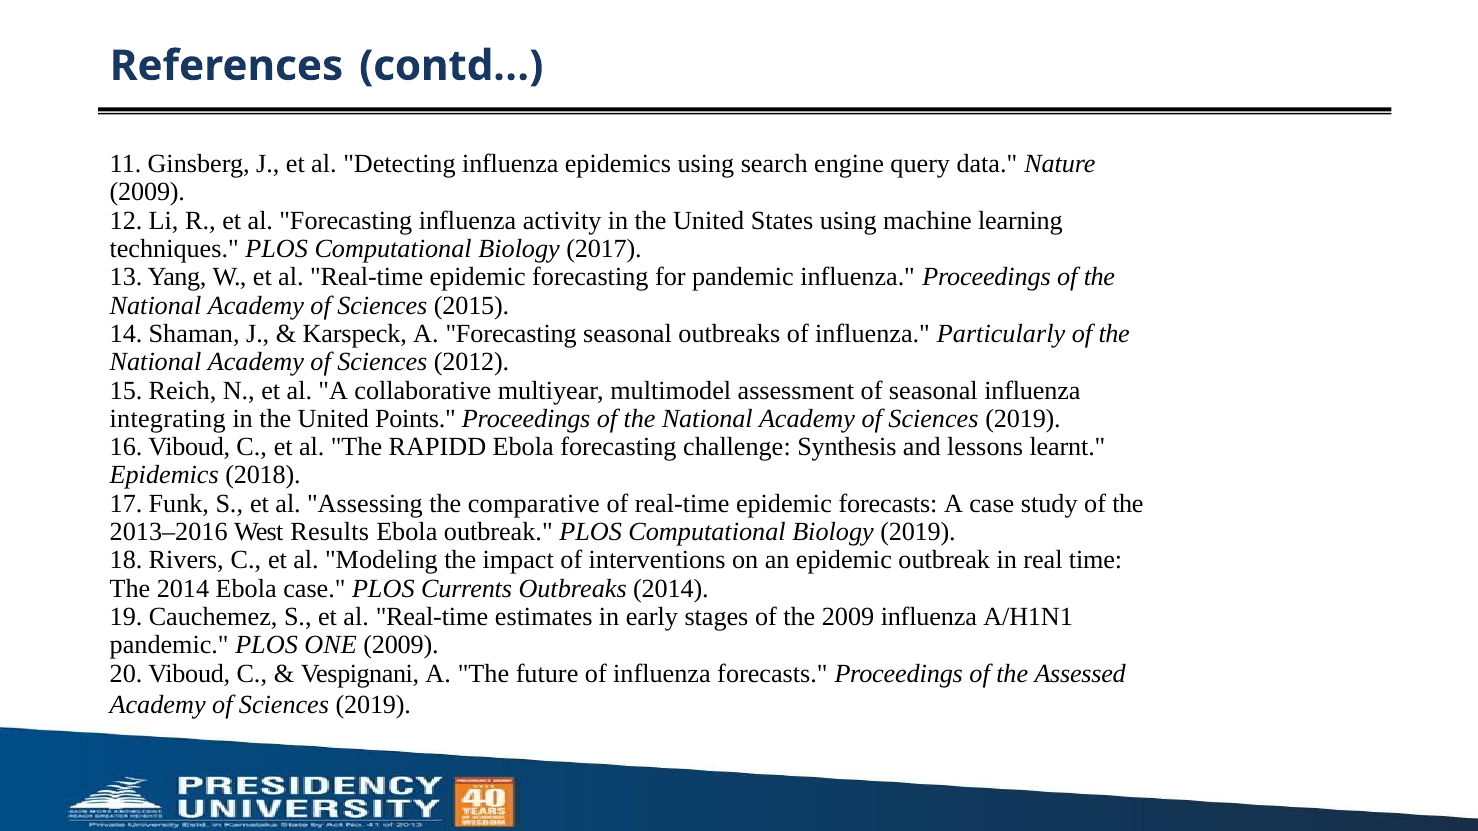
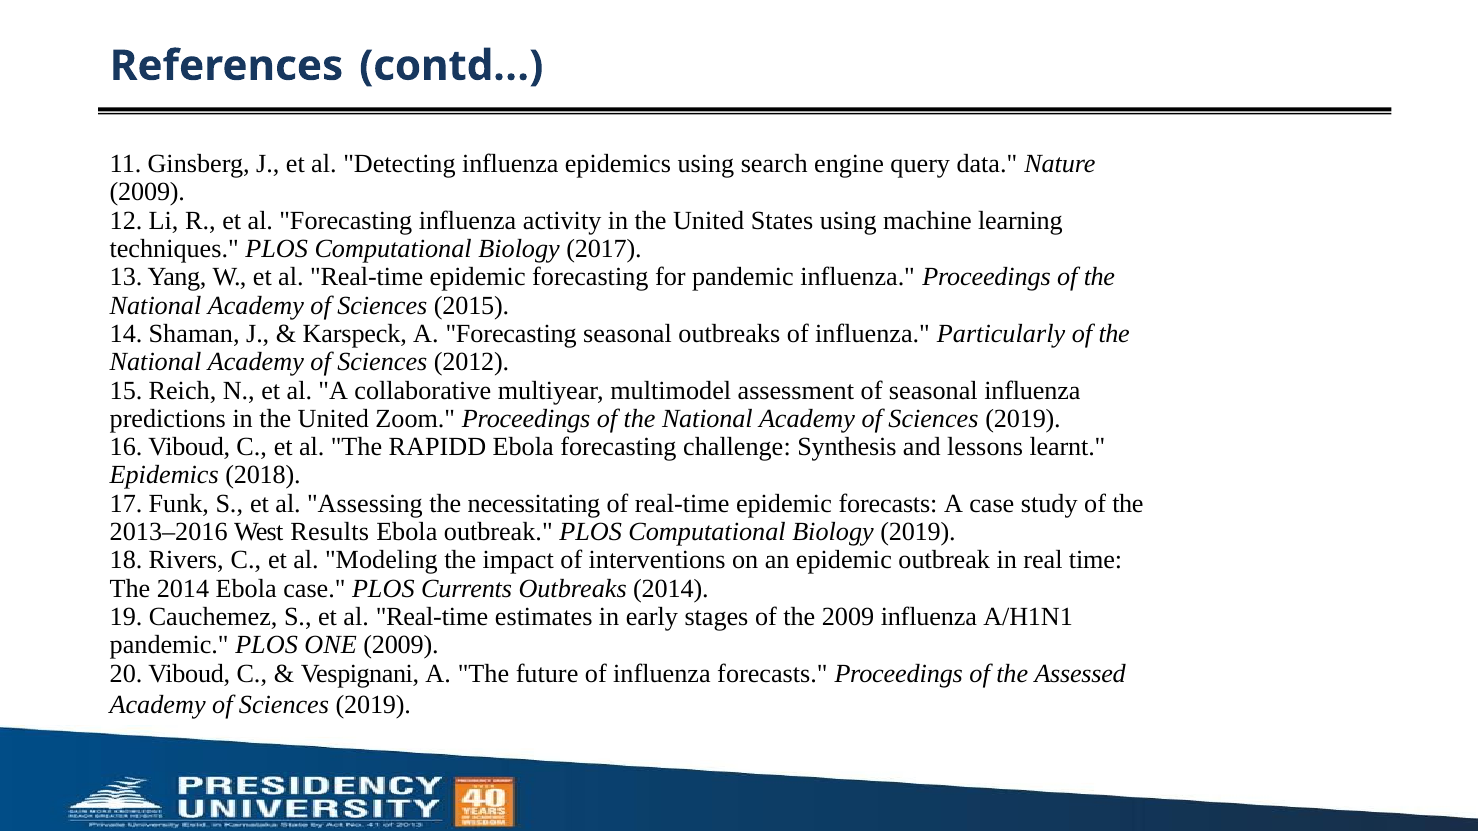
integrating: integrating -> predictions (168, 419)
Points: Points -> Zoom (415, 419)
comparative: comparative -> necessitating (534, 504)
